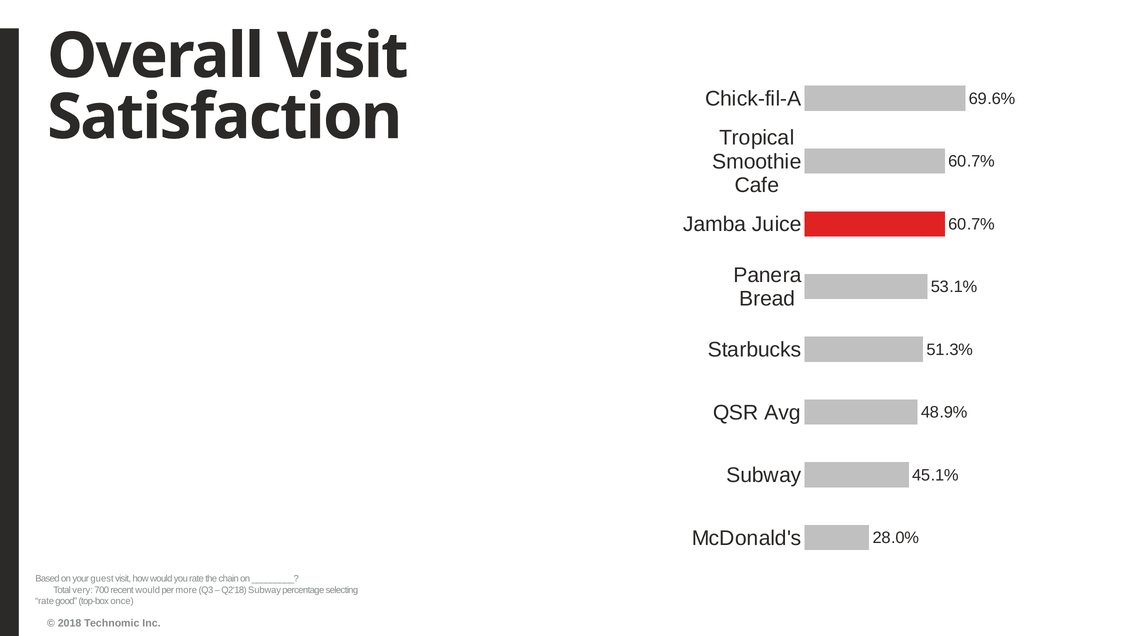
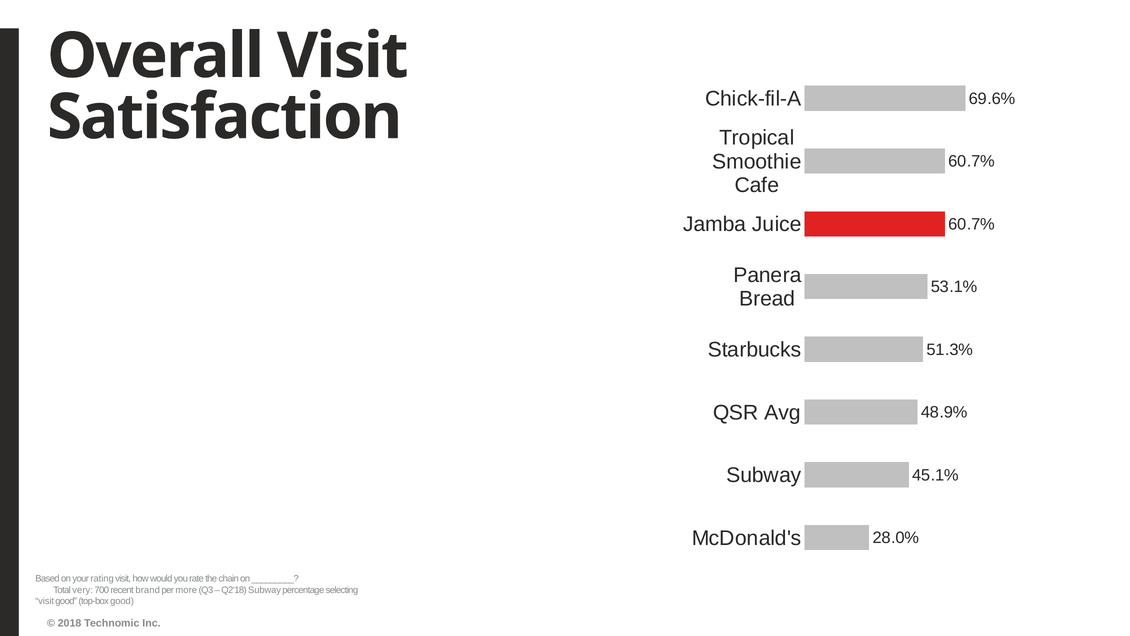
guest: guest -> rating (102, 578)
recent would: would -> brand (148, 590)
rate: rate -> visit (45, 601)
top-box once: once -> good (122, 601)
